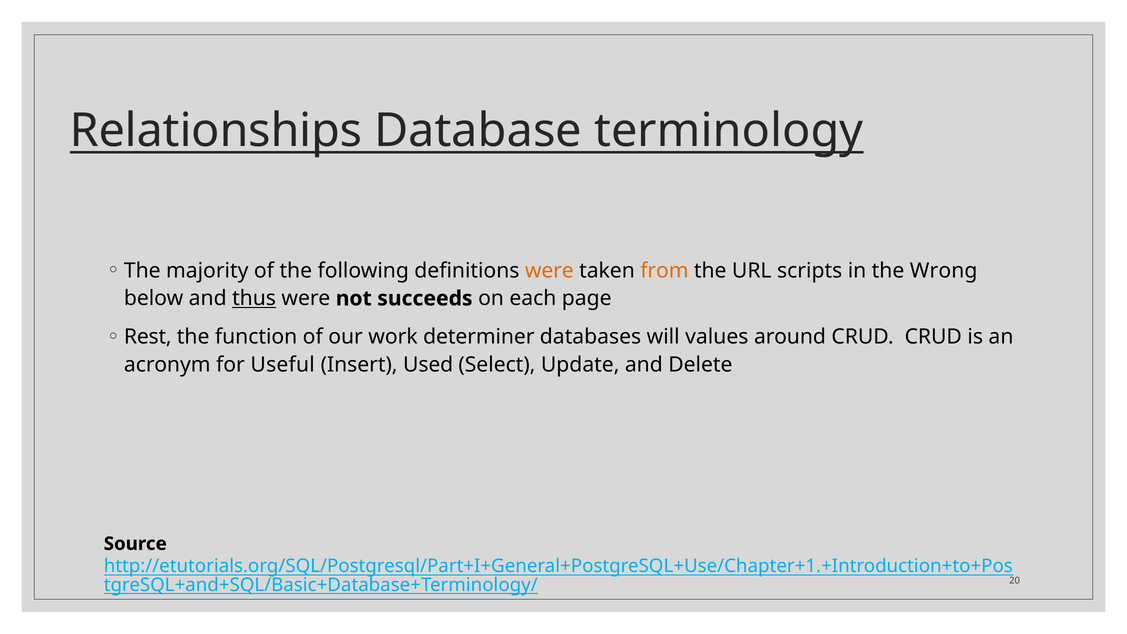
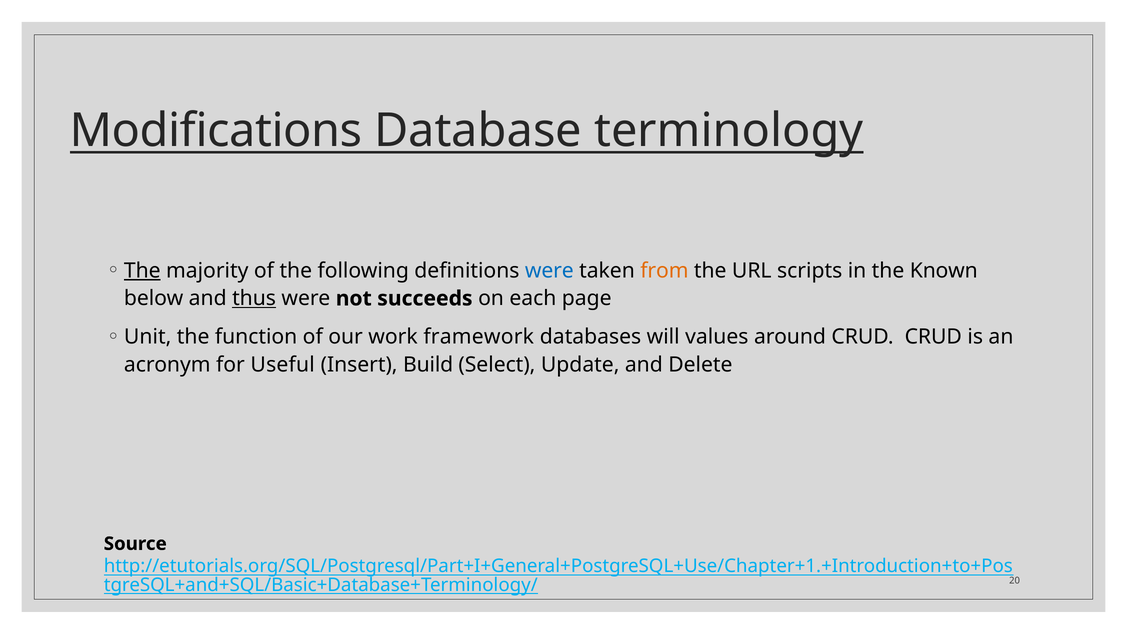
Relationships: Relationships -> Modifications (216, 131)
The underline: none -> present (142, 271)
were colour: orange -> blue (549, 271)
Wrong: Wrong -> Known (944, 271)
Rest: Rest -> Unit (148, 337)
determiner: determiner -> framework (479, 337)
Used: Used -> Build (428, 365)
